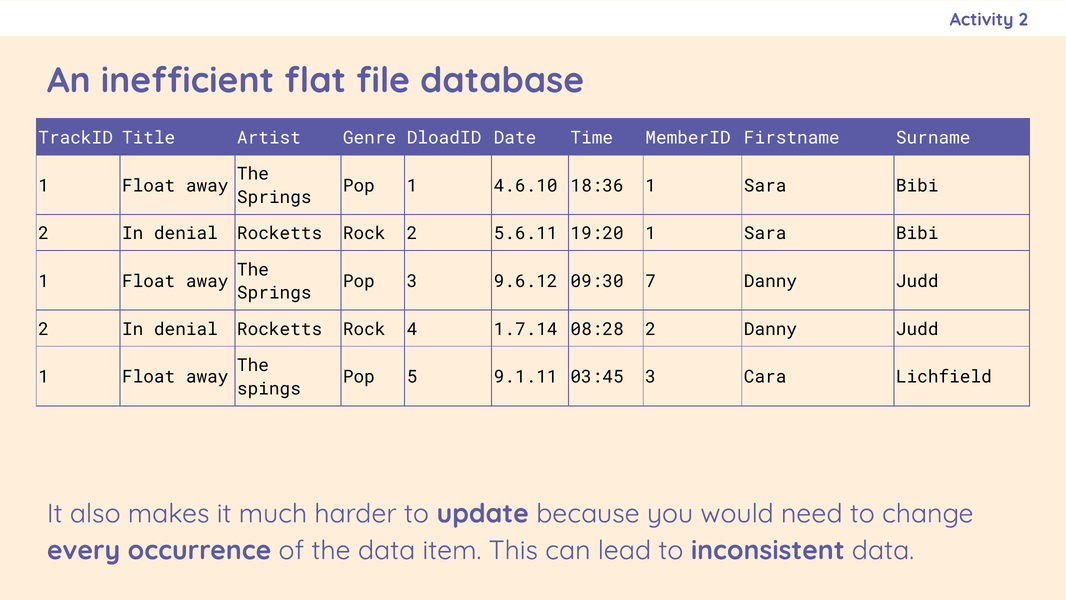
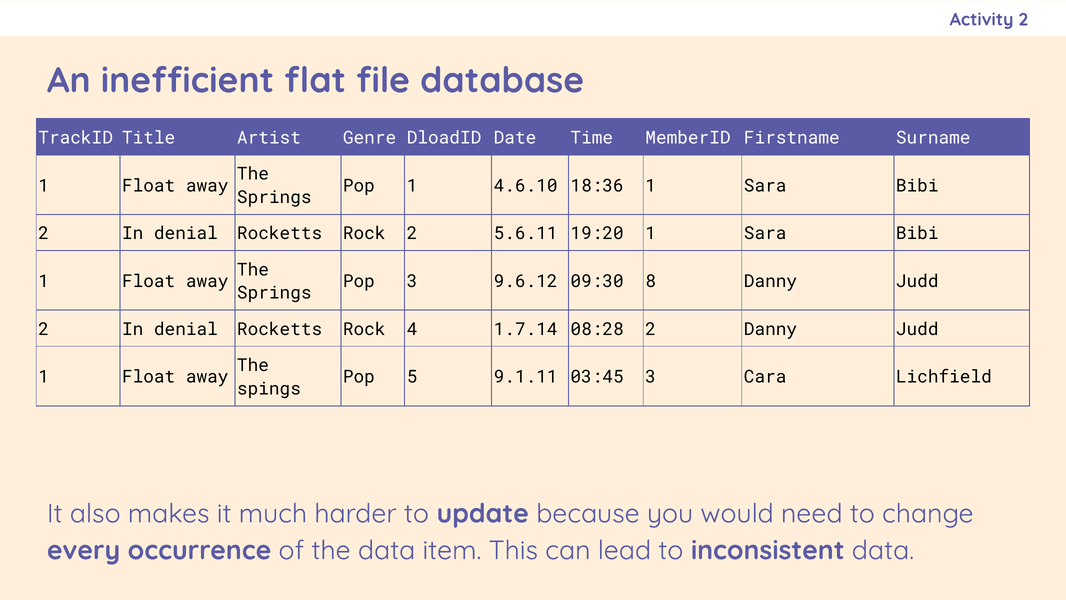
7: 7 -> 8 (651, 281)
